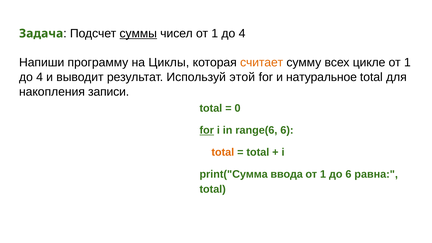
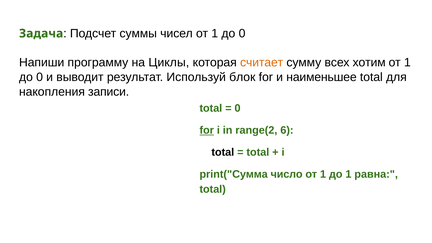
суммы underline: present -> none (138, 33)
4: 4 -> 0 (242, 33)
цикле: цикле -> хотим (369, 63)
4: 4 -> 0 (40, 77)
этой: этой -> блок (242, 77)
натуральное: натуральное -> наименьшее (321, 77)
range(6: range(6 -> range(2 (256, 130)
total colour: orange -> black (223, 152)
ввода: ввода -> число (287, 174)
до 6: 6 -> 1 (348, 174)
